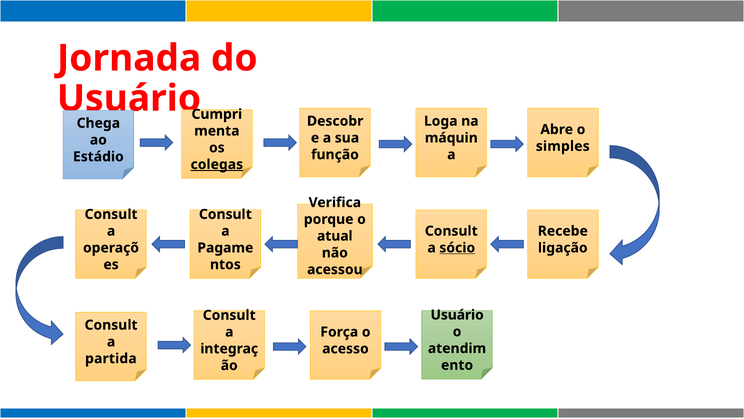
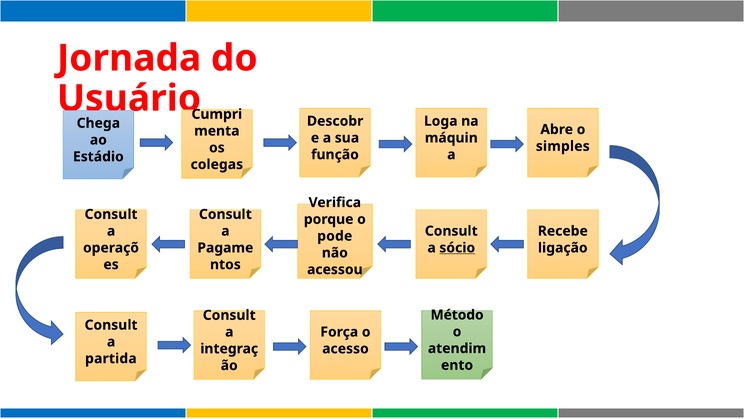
colegas underline: present -> none (217, 164)
atual: atual -> pode (335, 236)
Usuário: Usuário -> Método (457, 315)
